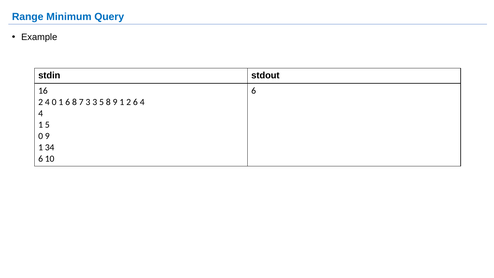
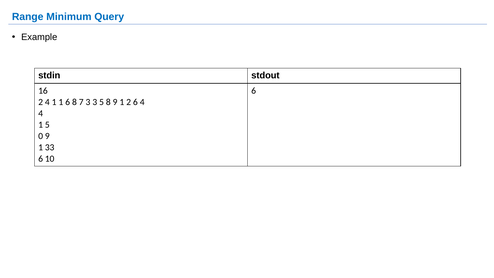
2 4 0: 0 -> 1 (54, 102)
34: 34 -> 33 (50, 147)
